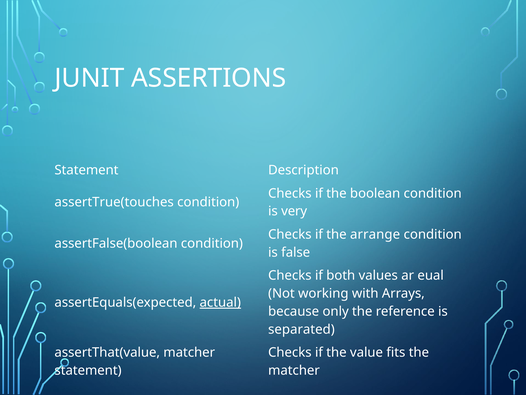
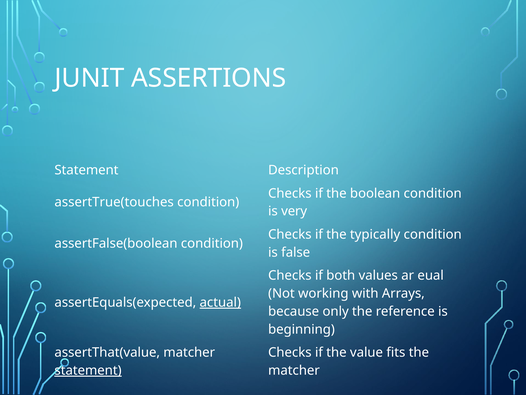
arrange: arrange -> typically (375, 234)
separated: separated -> beginning (301, 329)
statement underline: none -> present (88, 370)
